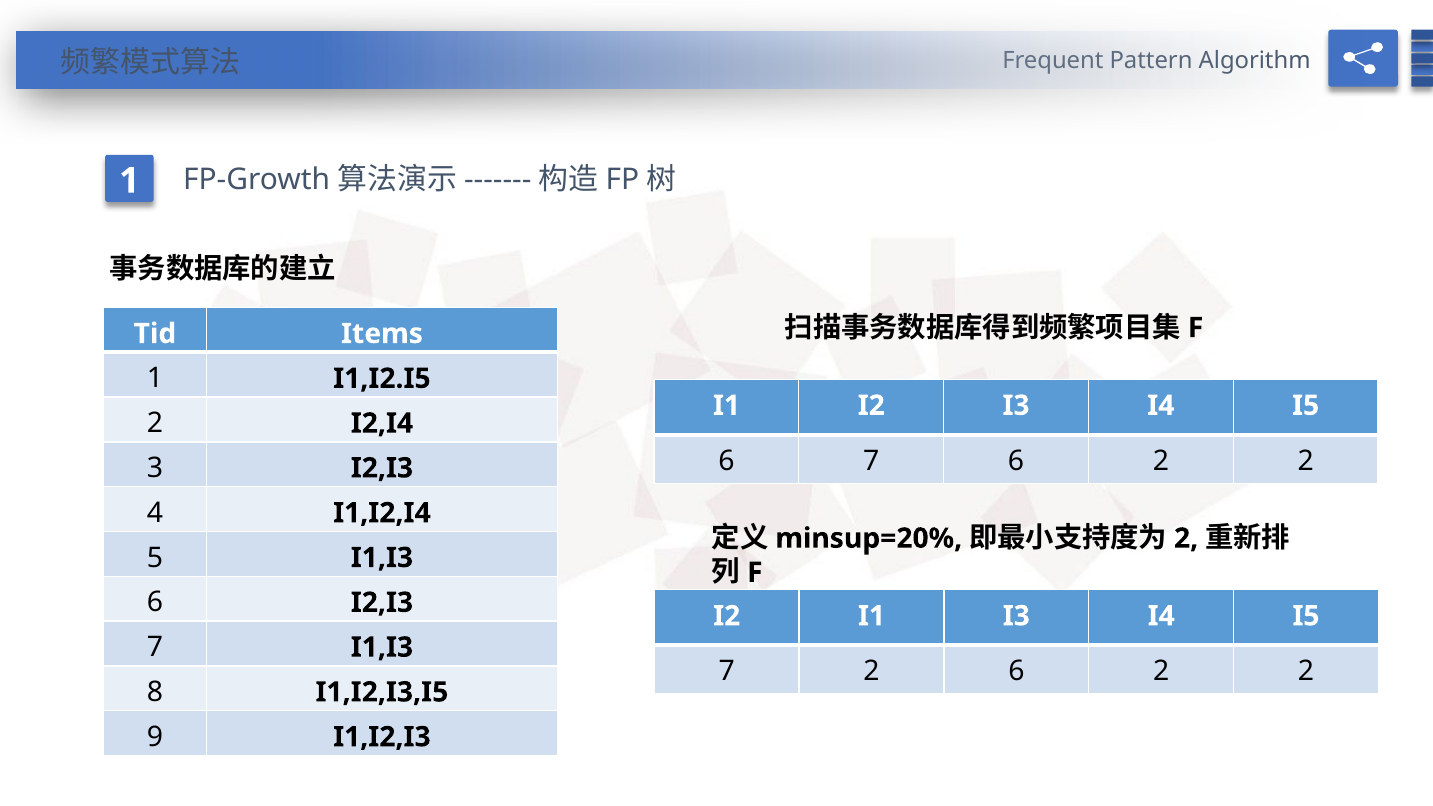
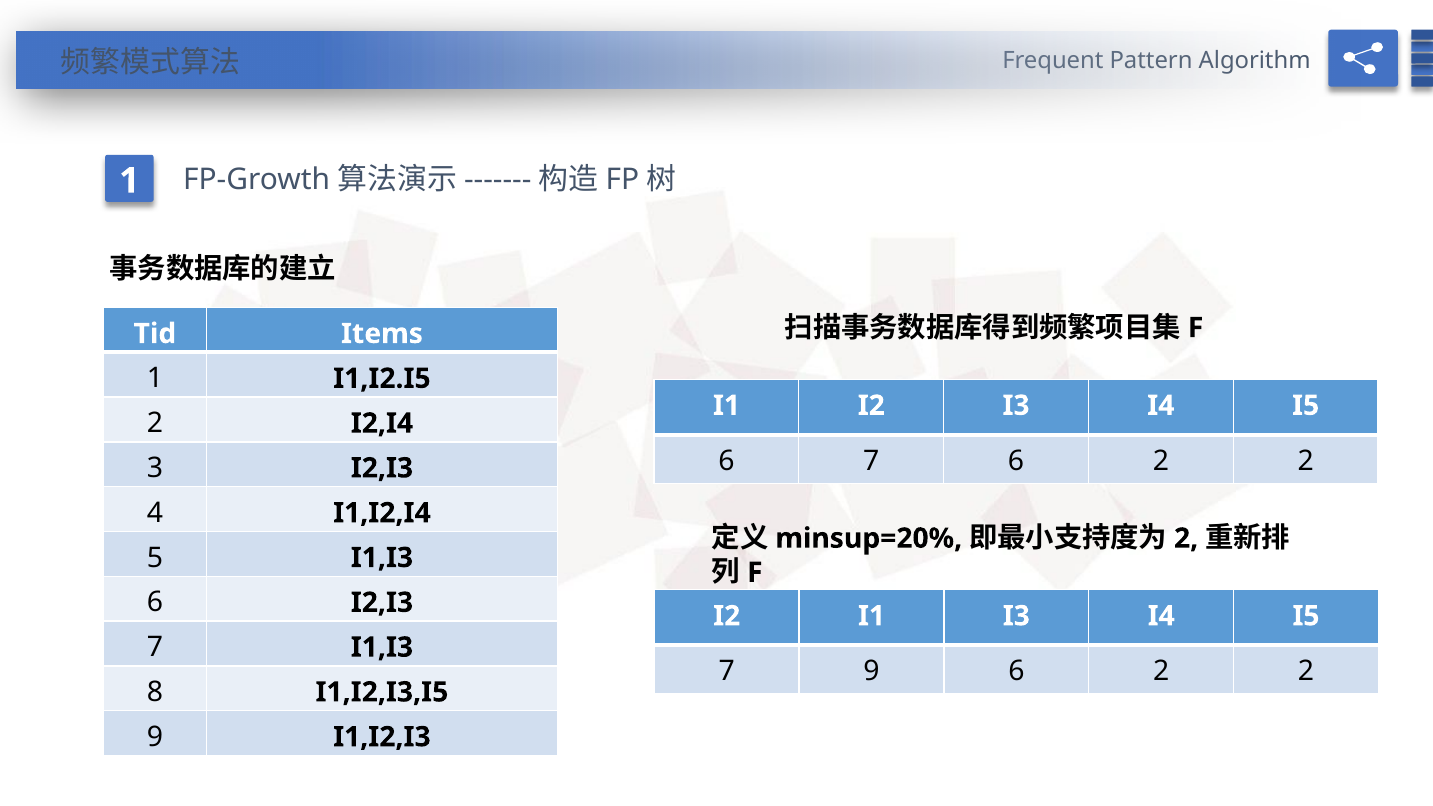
7 2: 2 -> 9 (872, 672)
